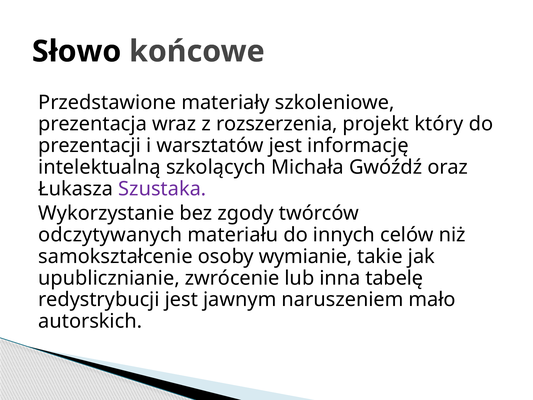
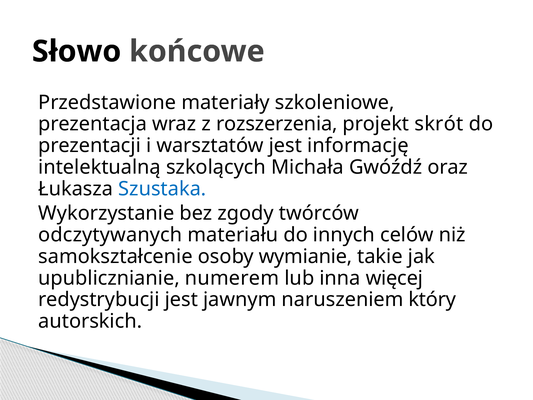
który: który -> skrót (439, 124)
Szustaka colour: purple -> blue (162, 189)
zwrócenie: zwrócenie -> numerem (232, 278)
tabelę: tabelę -> więcej (394, 278)
mało: mało -> który (432, 300)
